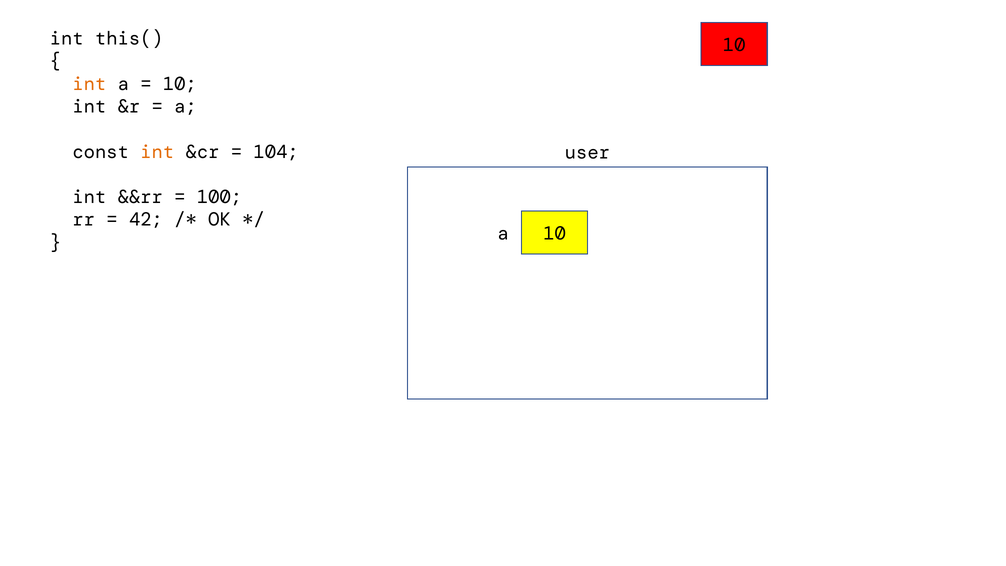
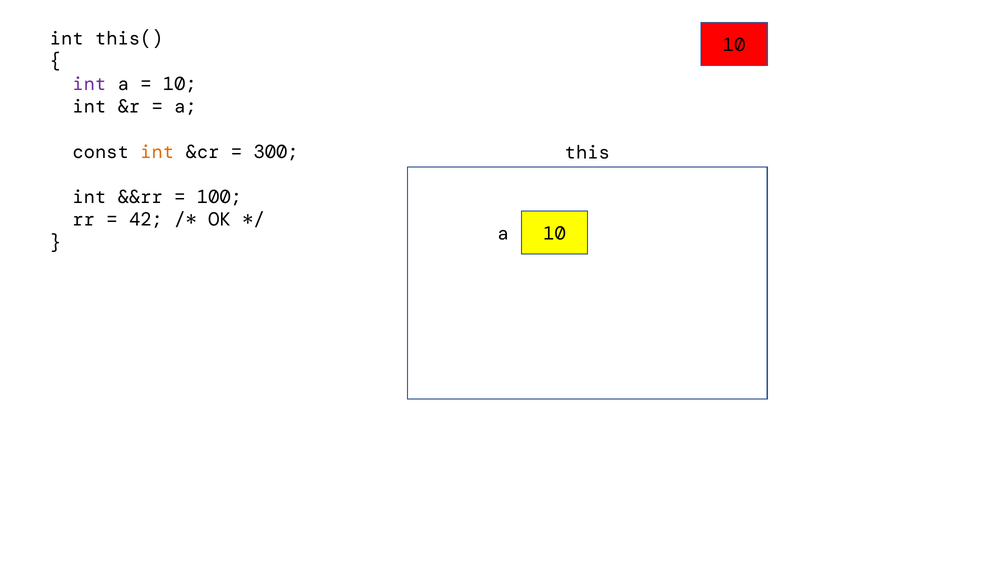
int colour: orange -> purple (89, 84)
104: 104 -> 300 (276, 152)
user: user -> this (587, 153)
